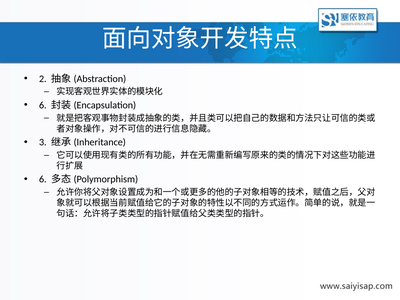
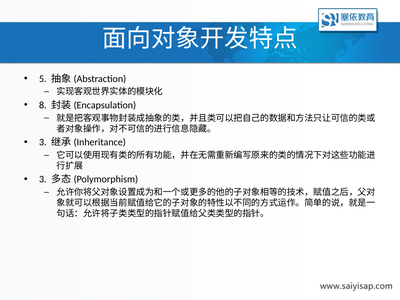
2: 2 -> 5 (43, 79)
6: 6 -> 8 (43, 105)
6: 6 -> 3 (43, 179)
